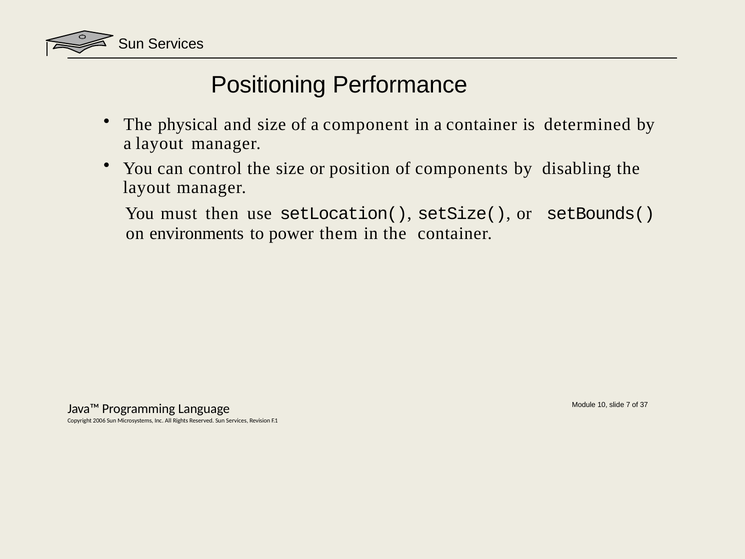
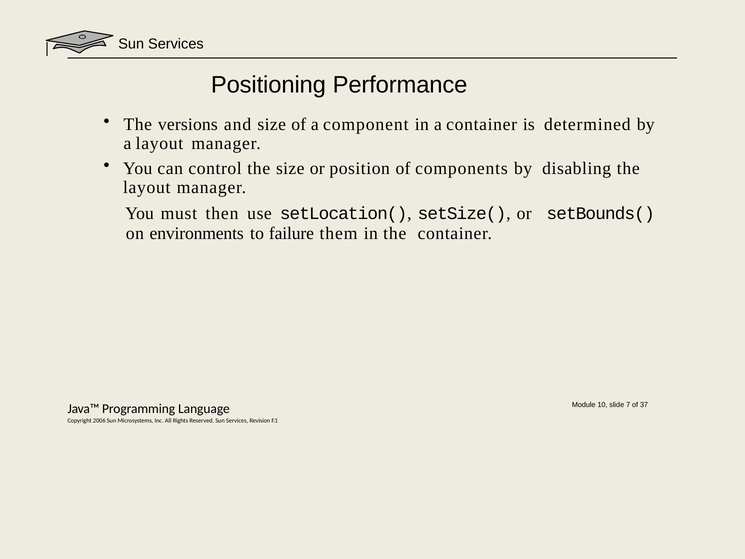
physical: physical -> versions (188, 124)
power: power -> failure (291, 233)
